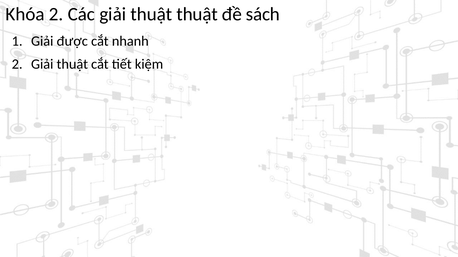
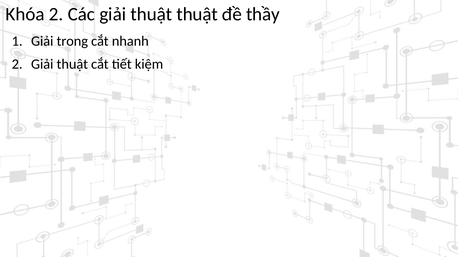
sách: sách -> thầy (263, 14)
được: được -> trong (72, 41)
